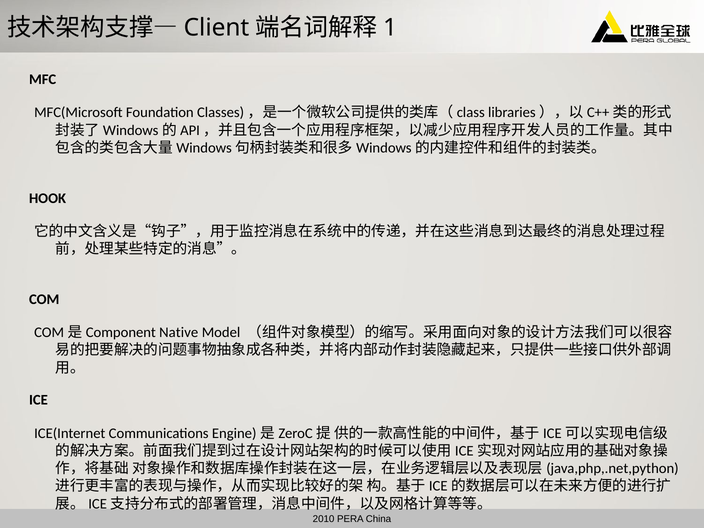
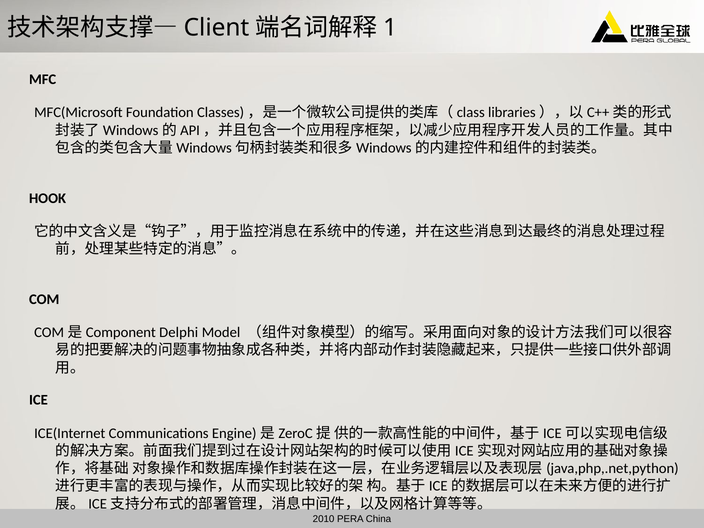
Native: Native -> Delphi (179, 332)
